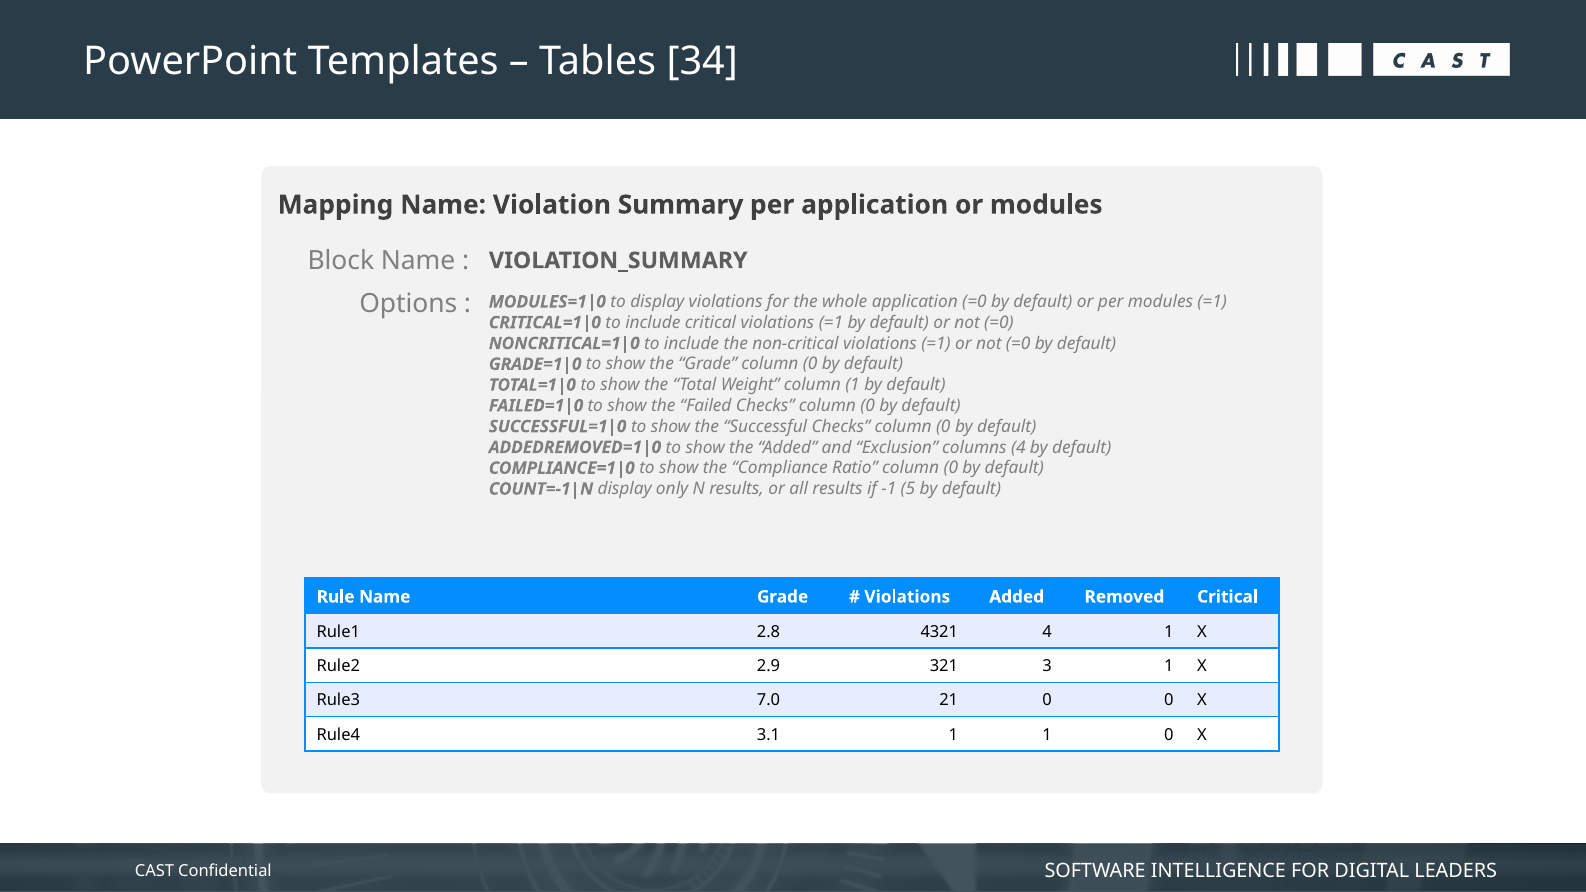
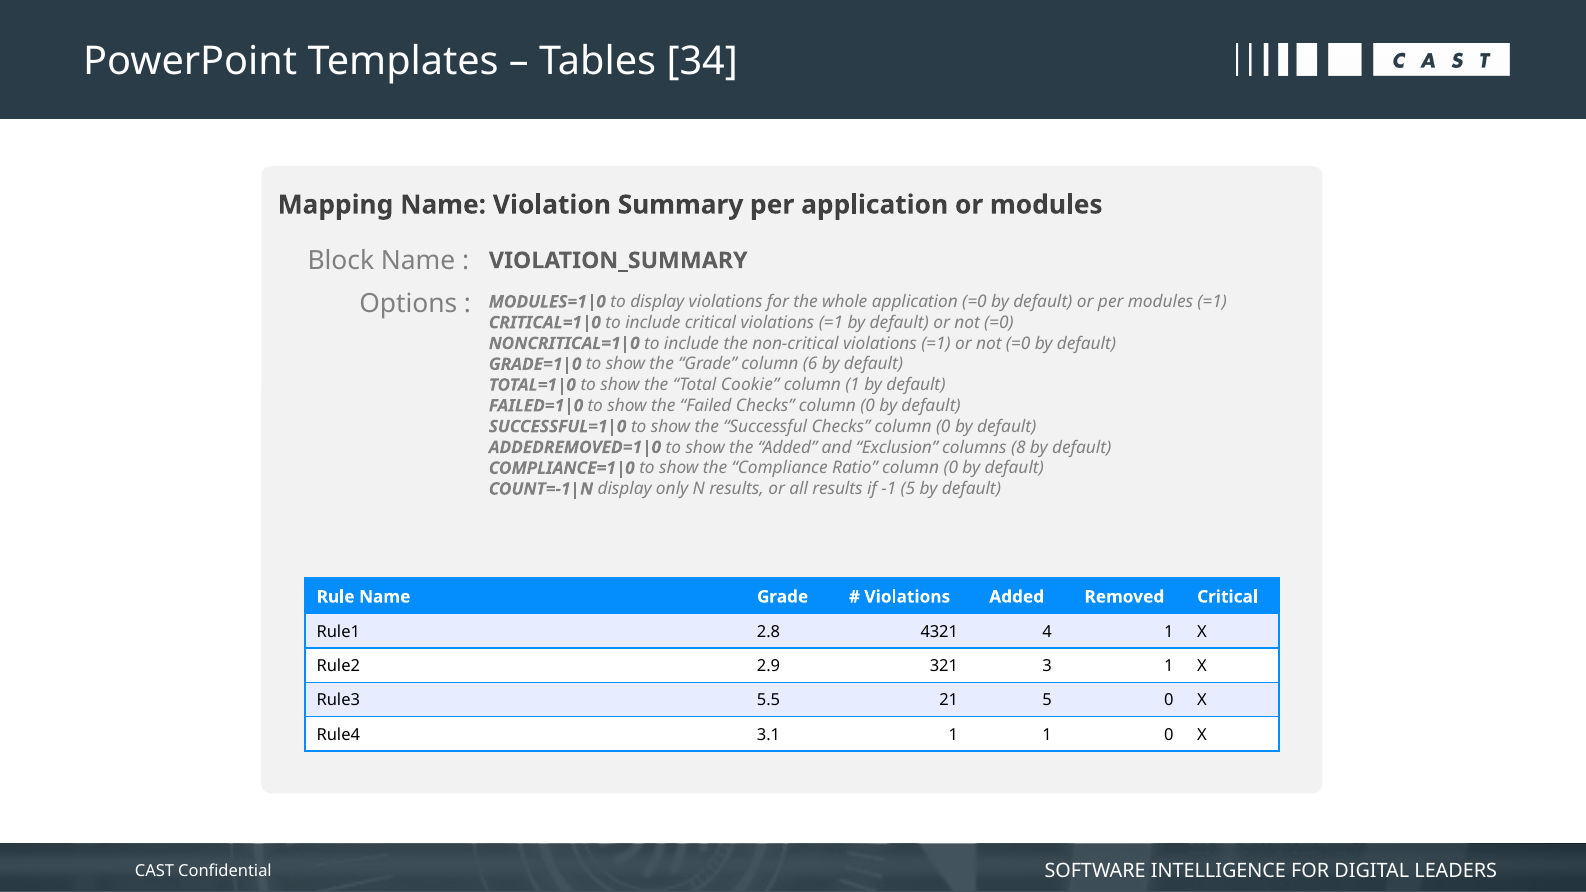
Grade column 0: 0 -> 6 (810, 364)
Weight: Weight -> Cookie (750, 385)
columns 4: 4 -> 8 (1018, 447)
7.0: 7.0 -> 5.5 (769, 700)
21 0: 0 -> 5 (1047, 700)
